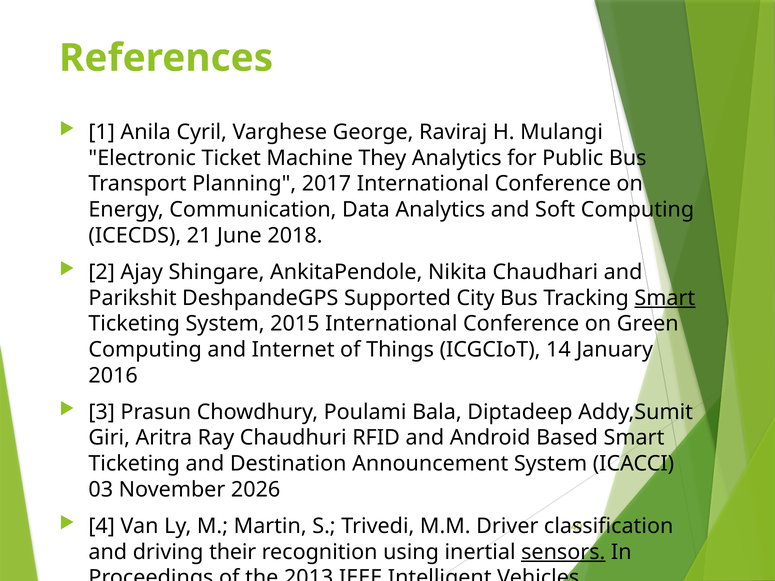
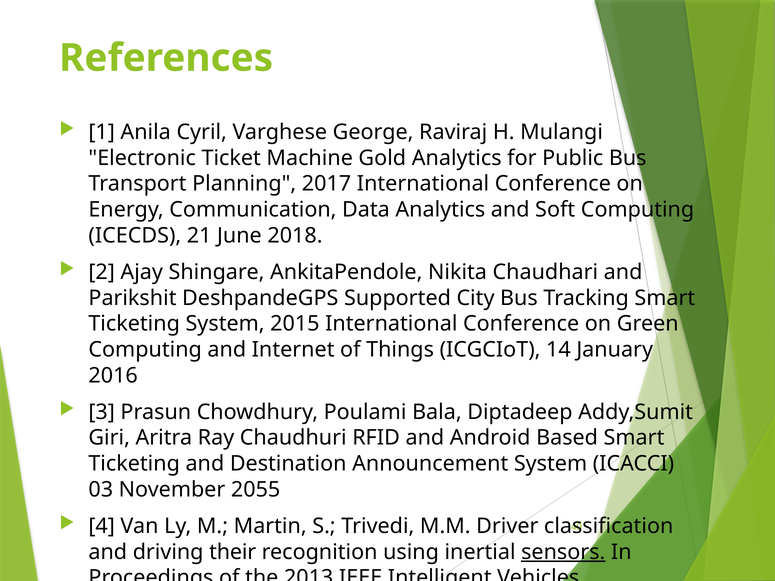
Machine They: They -> Gold (382, 158)
Smart underline: present -> none (665, 298)
2026: 2026 -> 2055 (256, 490)
